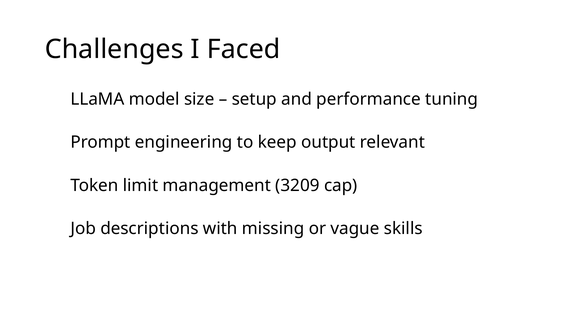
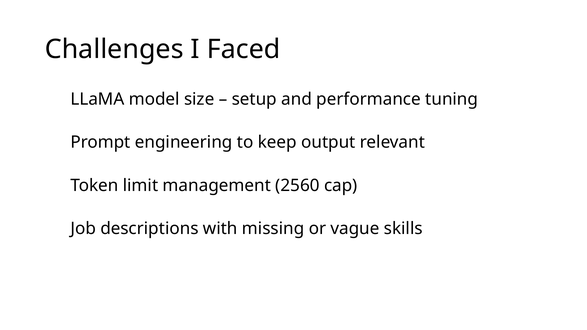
3209: 3209 -> 2560 (297, 185)
